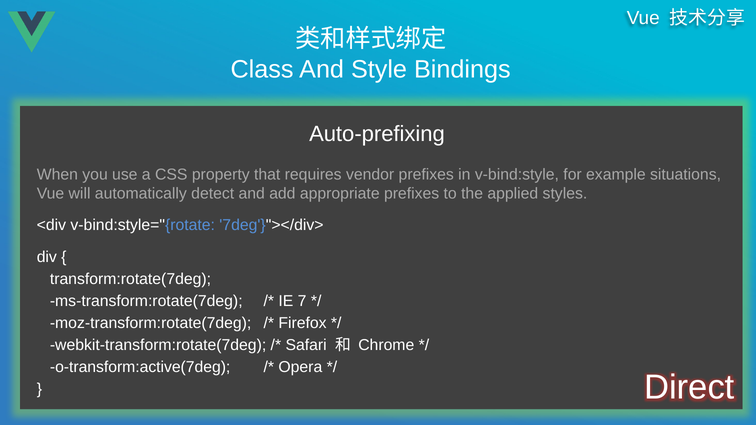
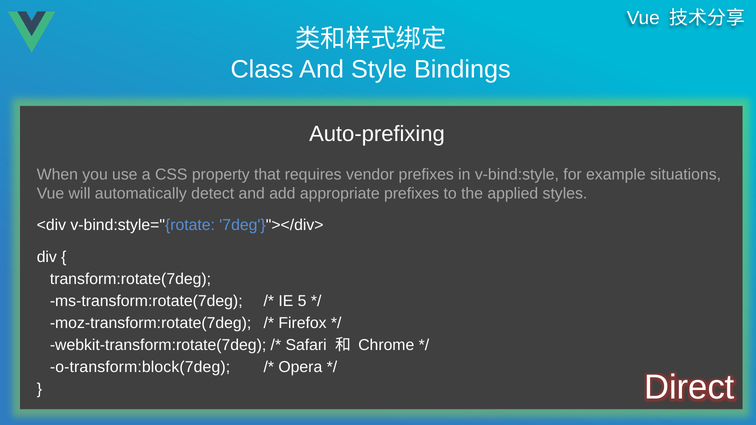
7: 7 -> 5 (302, 301)
o-transform:active(7deg: o-transform:active(7deg -> o-transform:block(7deg (140, 367)
